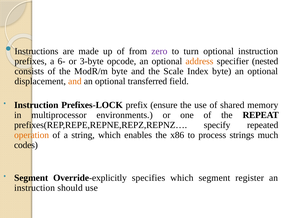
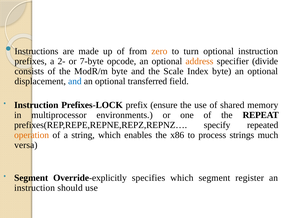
zero colour: purple -> orange (159, 51)
6-: 6- -> 2- (62, 61)
3-byte: 3-byte -> 7-byte (92, 61)
nested: nested -> divide (265, 61)
and colour: orange -> blue (75, 81)
codes: codes -> versa (26, 145)
